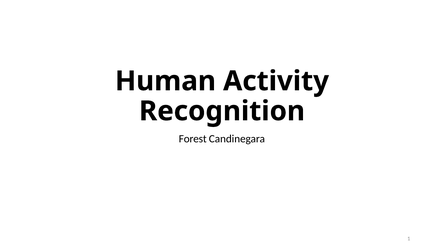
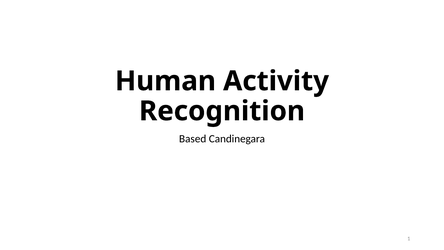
Forest: Forest -> Based (193, 139)
